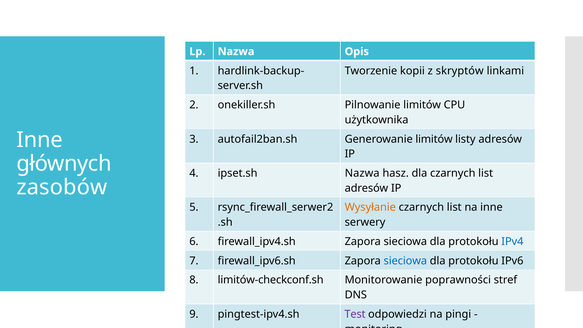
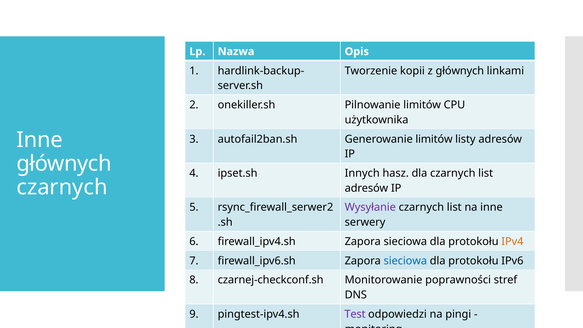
z skryptów: skryptów -> głównych (460, 71)
ipset.sh Nazwa: Nazwa -> Innych (362, 173)
zasobów: zasobów -> czarnych (62, 187)
Wysyłanie colour: orange -> purple (370, 207)
IPv4 colour: blue -> orange (512, 241)
limitów-checkconf.sh: limitów-checkconf.sh -> czarnej-checkconf.sh (271, 280)
